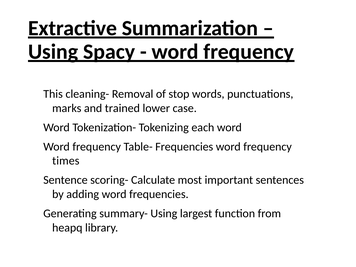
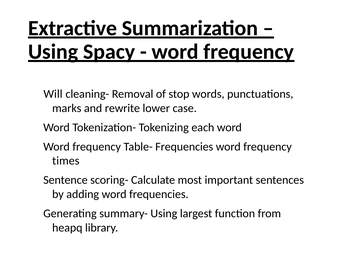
This: This -> Will (53, 94)
trained: trained -> rewrite (122, 108)
